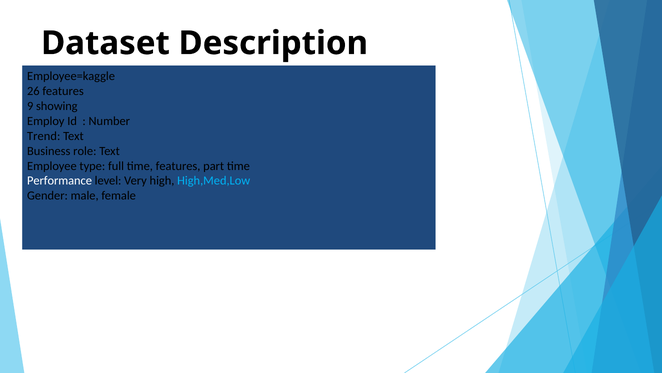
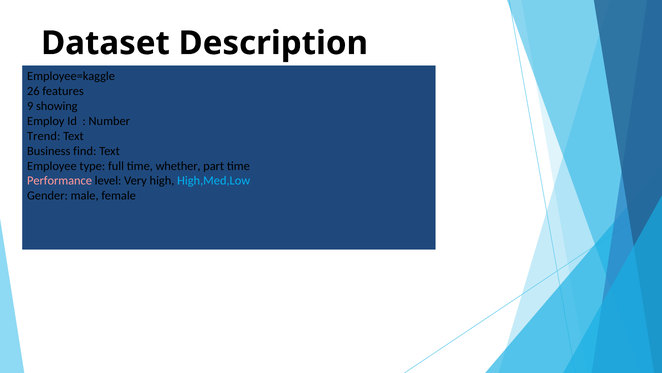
role: role -> find (85, 151)
time features: features -> whether (178, 166)
Performance colour: white -> pink (60, 181)
